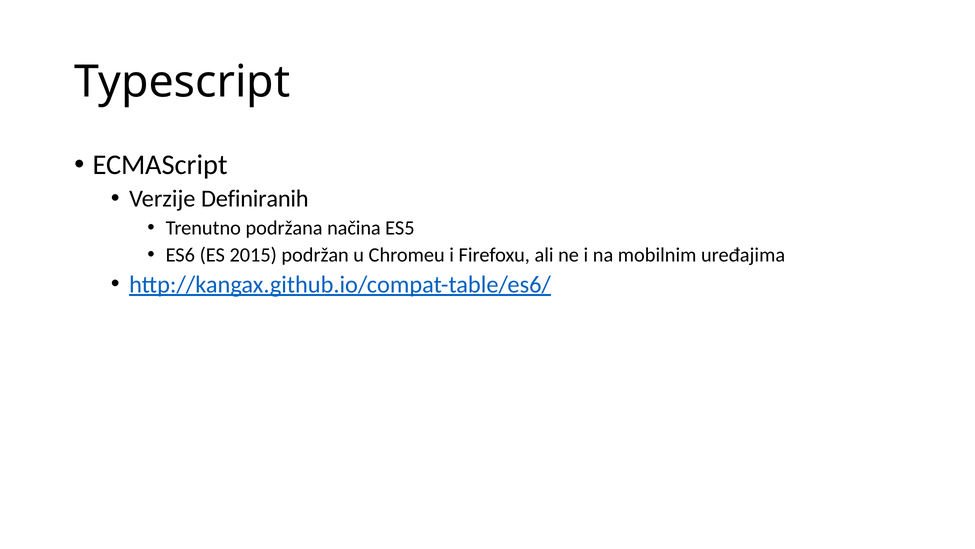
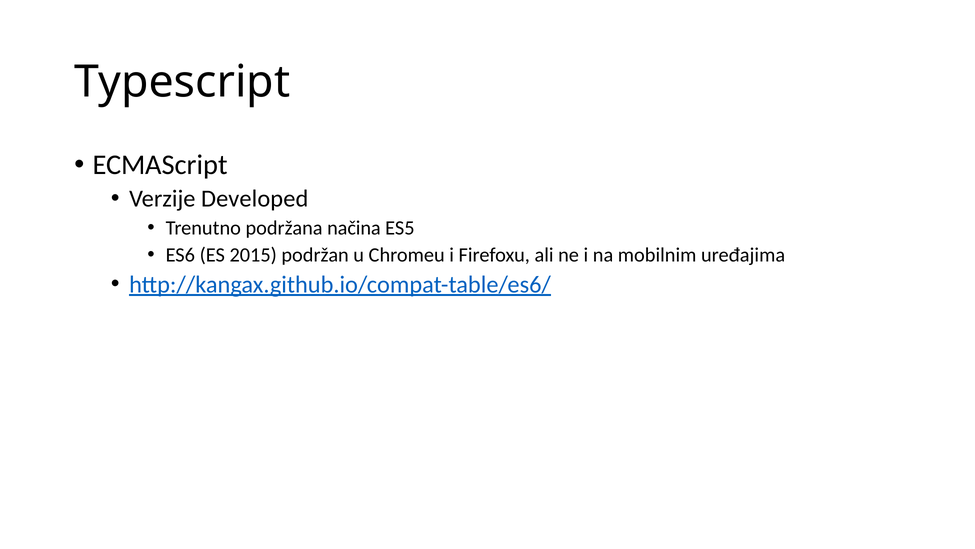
Definiranih: Definiranih -> Developed (255, 198)
